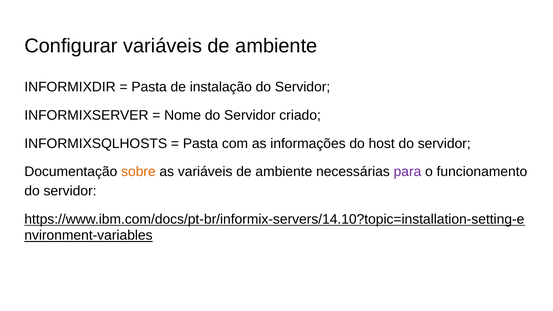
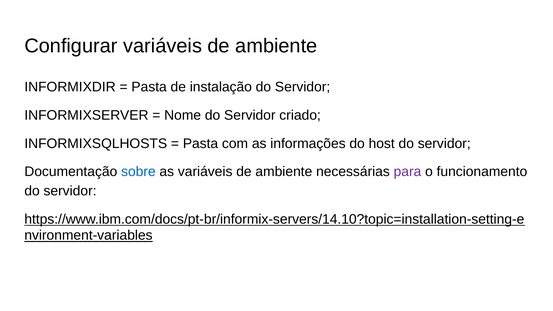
sobre colour: orange -> blue (138, 172)
